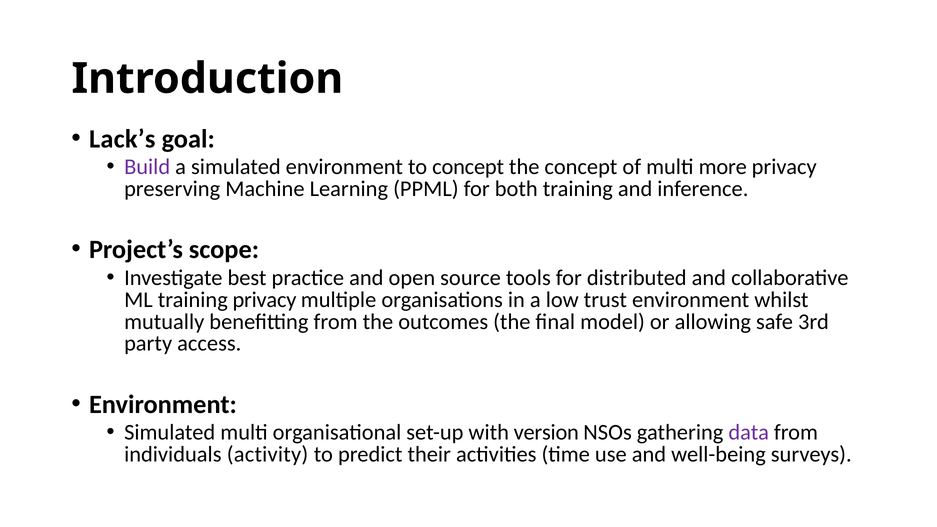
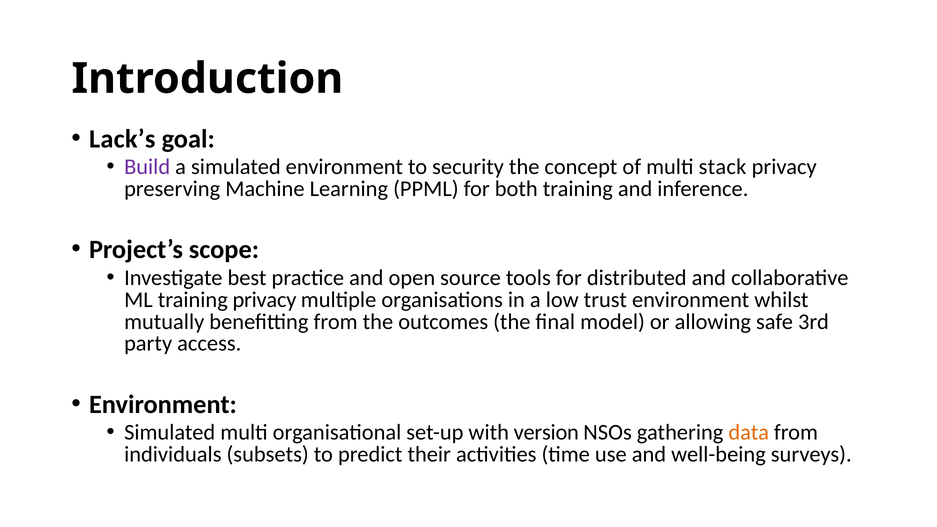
to concept: concept -> security (468, 167)
more: more -> stack (723, 167)
data colour: purple -> orange (749, 433)
activity: activity -> subsets (268, 454)
